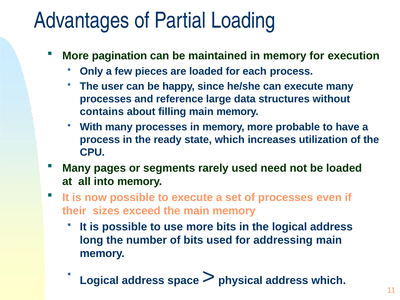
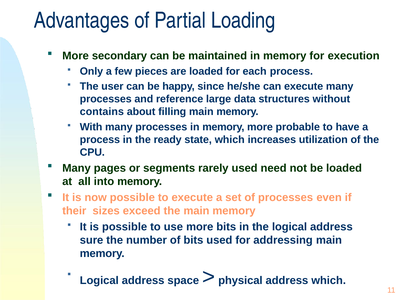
pagination: pagination -> secondary (119, 56)
long: long -> sure (92, 240)
